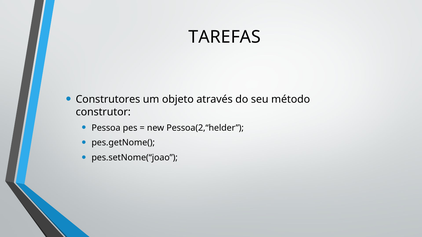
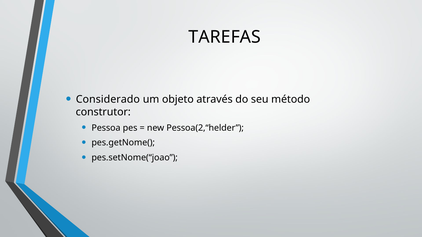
Construtores: Construtores -> Considerado (108, 99)
